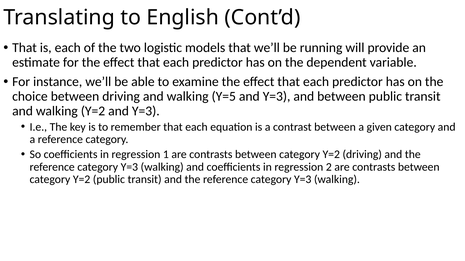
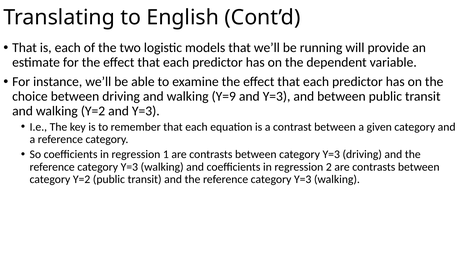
Y=5: Y=5 -> Y=9 (224, 97)
Y=2: Y=2 -> Y=3 (331, 155)
